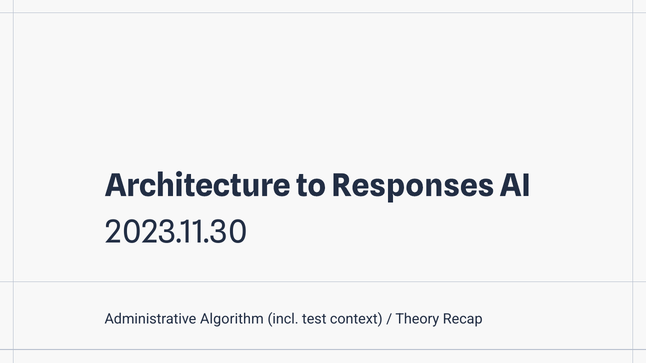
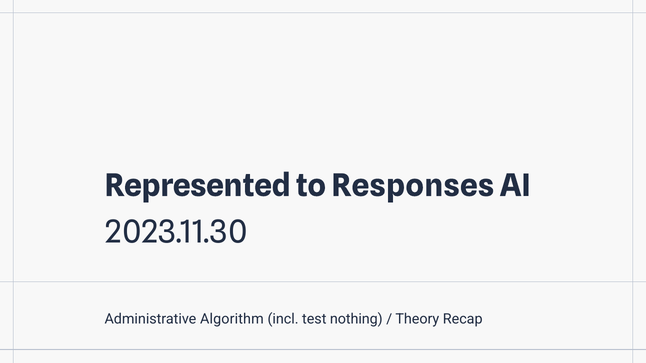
Architecture: Architecture -> Represented (198, 186)
context: context -> nothing (356, 319)
